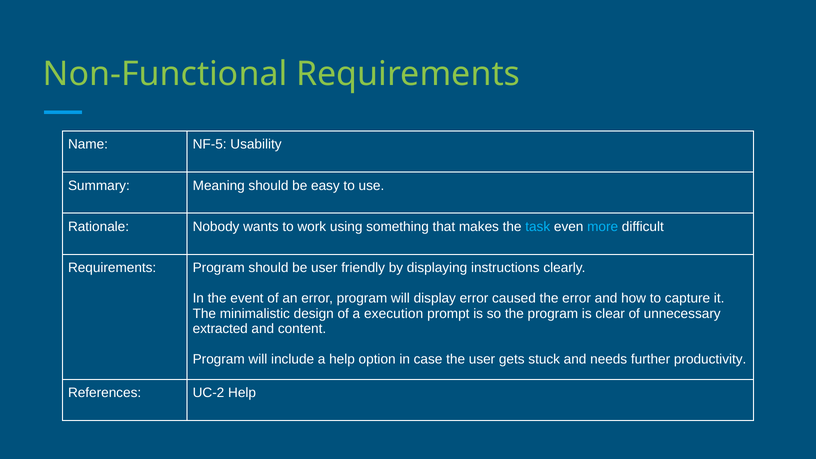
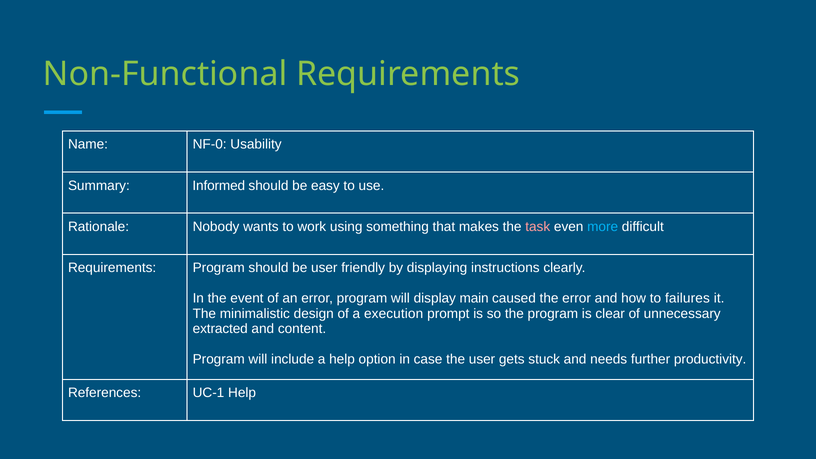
NF-5: NF-5 -> NF-0 (210, 144)
Meaning: Meaning -> Informed (219, 186)
task colour: light blue -> pink (538, 227)
display error: error -> main (474, 298)
capture: capture -> failures (687, 298)
UC-2: UC-2 -> UC-1 (208, 393)
